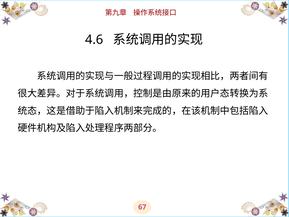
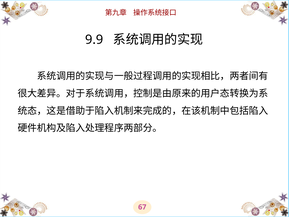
4.6: 4.6 -> 9.9 (94, 40)
